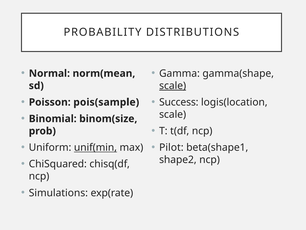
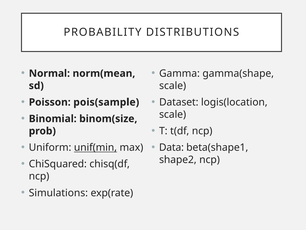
scale underline: present -> none (173, 86)
Success: Success -> Dataset (179, 102)
Pilot: Pilot -> Data (171, 147)
